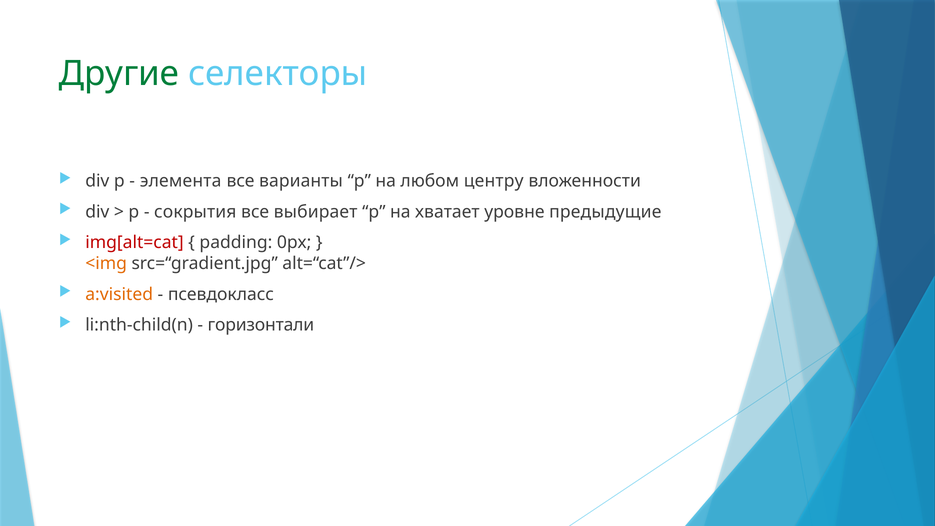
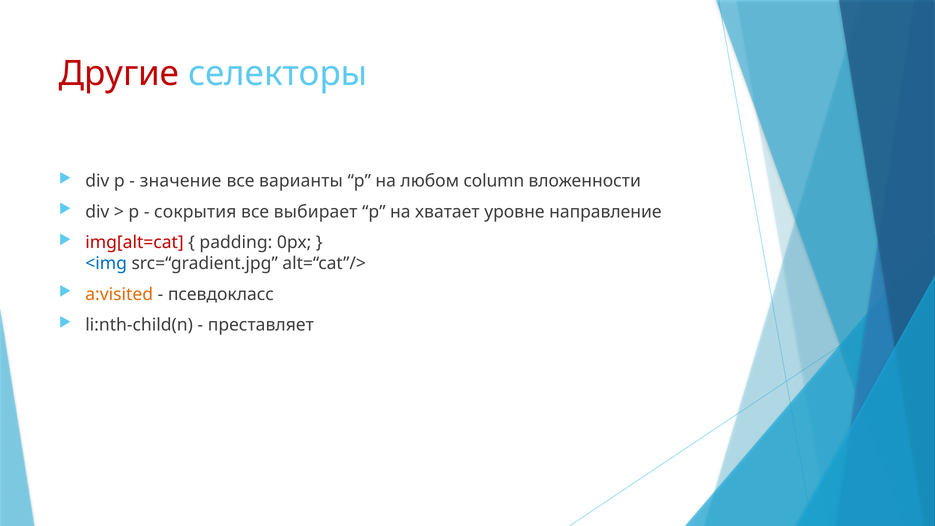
Другие colour: green -> red (119, 74)
элемента: элемента -> значение (181, 181)
центру: центру -> column (494, 181)
предыдущие: предыдущие -> направление (605, 212)
<img colour: orange -> blue (106, 264)
горизонтали: горизонтали -> преставляет (261, 325)
